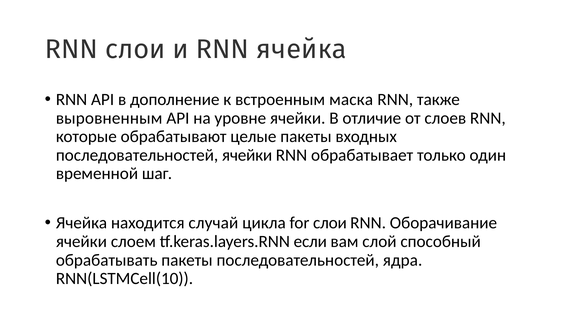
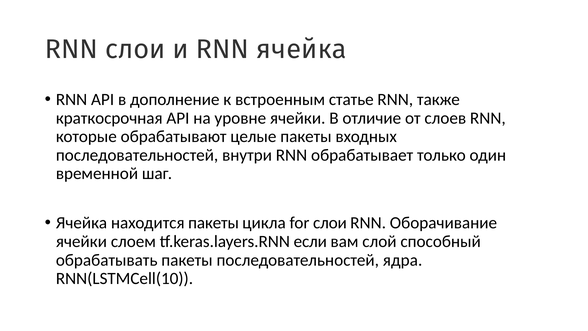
маска: маска -> статье (351, 99)
выровненным: выровненным -> краткосрочная (109, 118)
последовательностей ячейки: ячейки -> внутри (247, 155)
находится случай: случай -> пакеты (214, 223)
